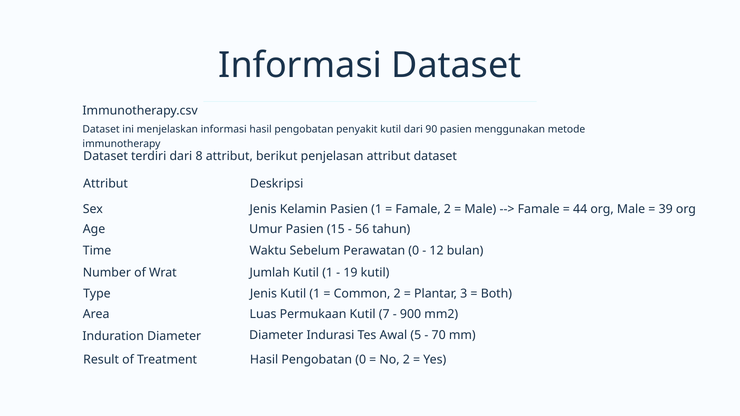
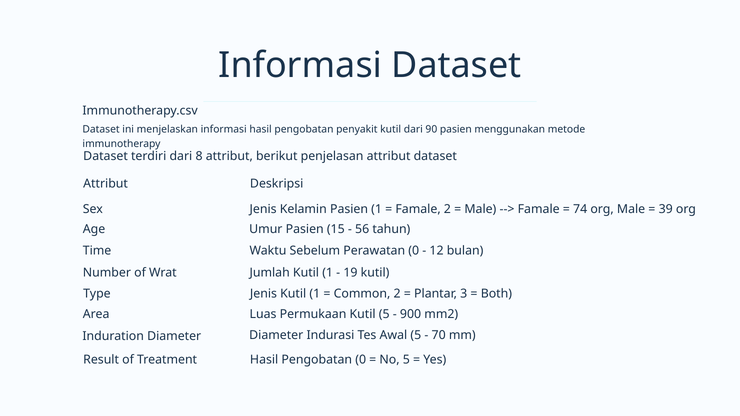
44: 44 -> 74 (580, 209)
Kutil 7: 7 -> 5 (384, 315)
No 2: 2 -> 5 (406, 360)
